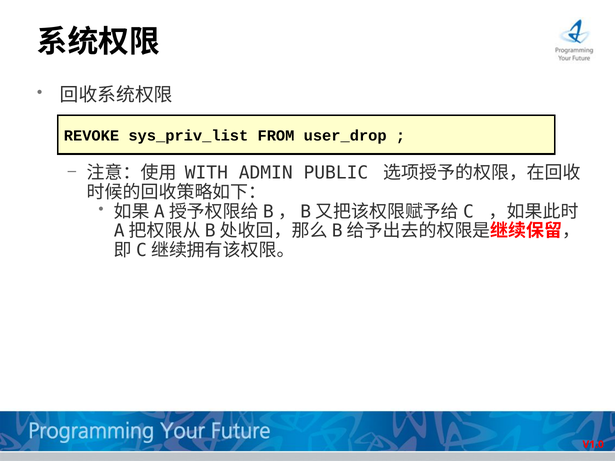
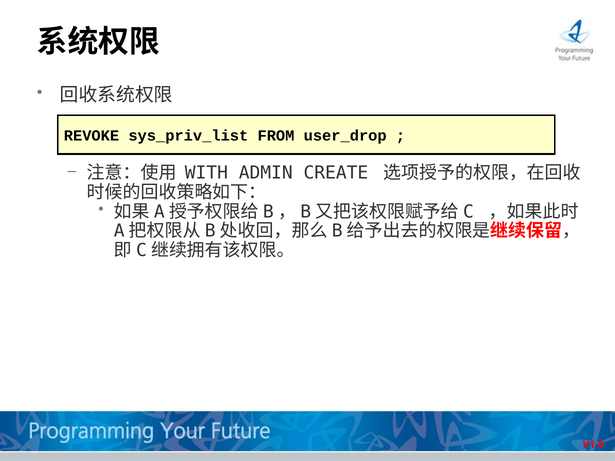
PUBLIC: PUBLIC -> CREATE (336, 173)
